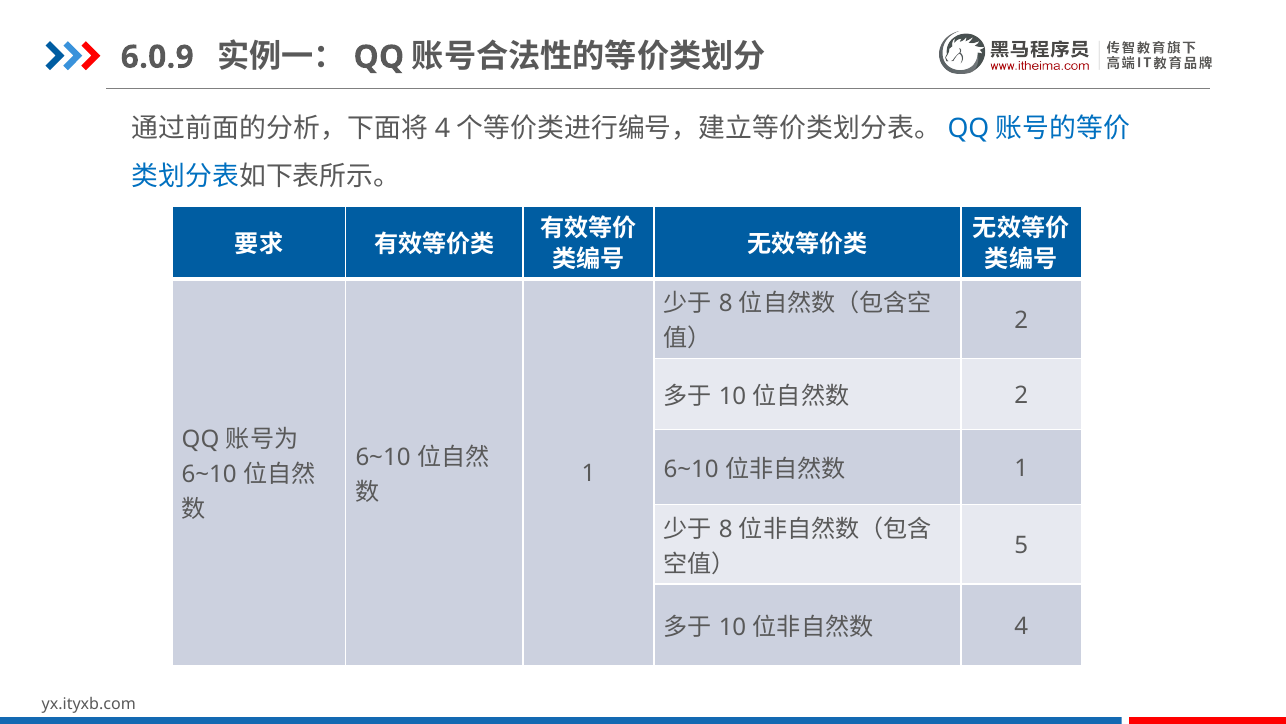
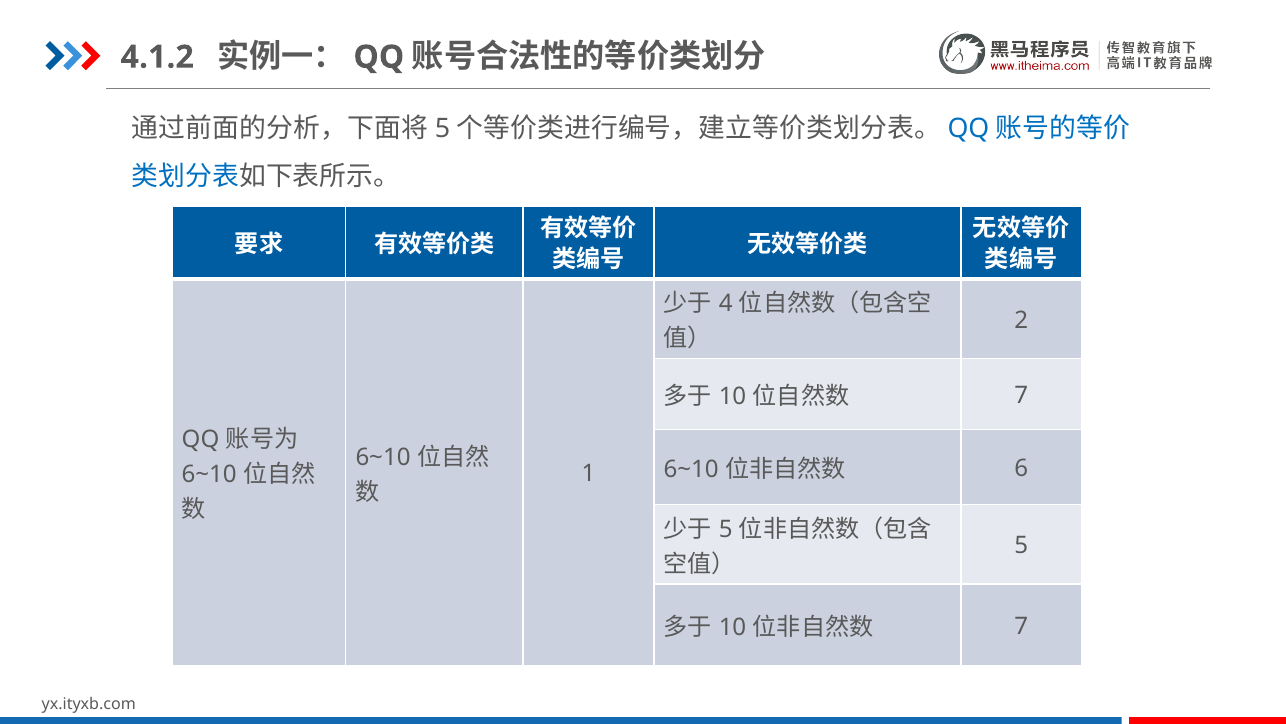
6.0.9: 6.0.9 -> 4.1.2 (157, 57)
4: 4 -> 5 (442, 129)
8: 8 -> 4 (726, 304)
2: 2 -> 7 (1021, 395)
1: 1 -> 6 (1021, 468)
8: 8 -> 5 (726, 529)
4: 4 -> 7 (1021, 626)
